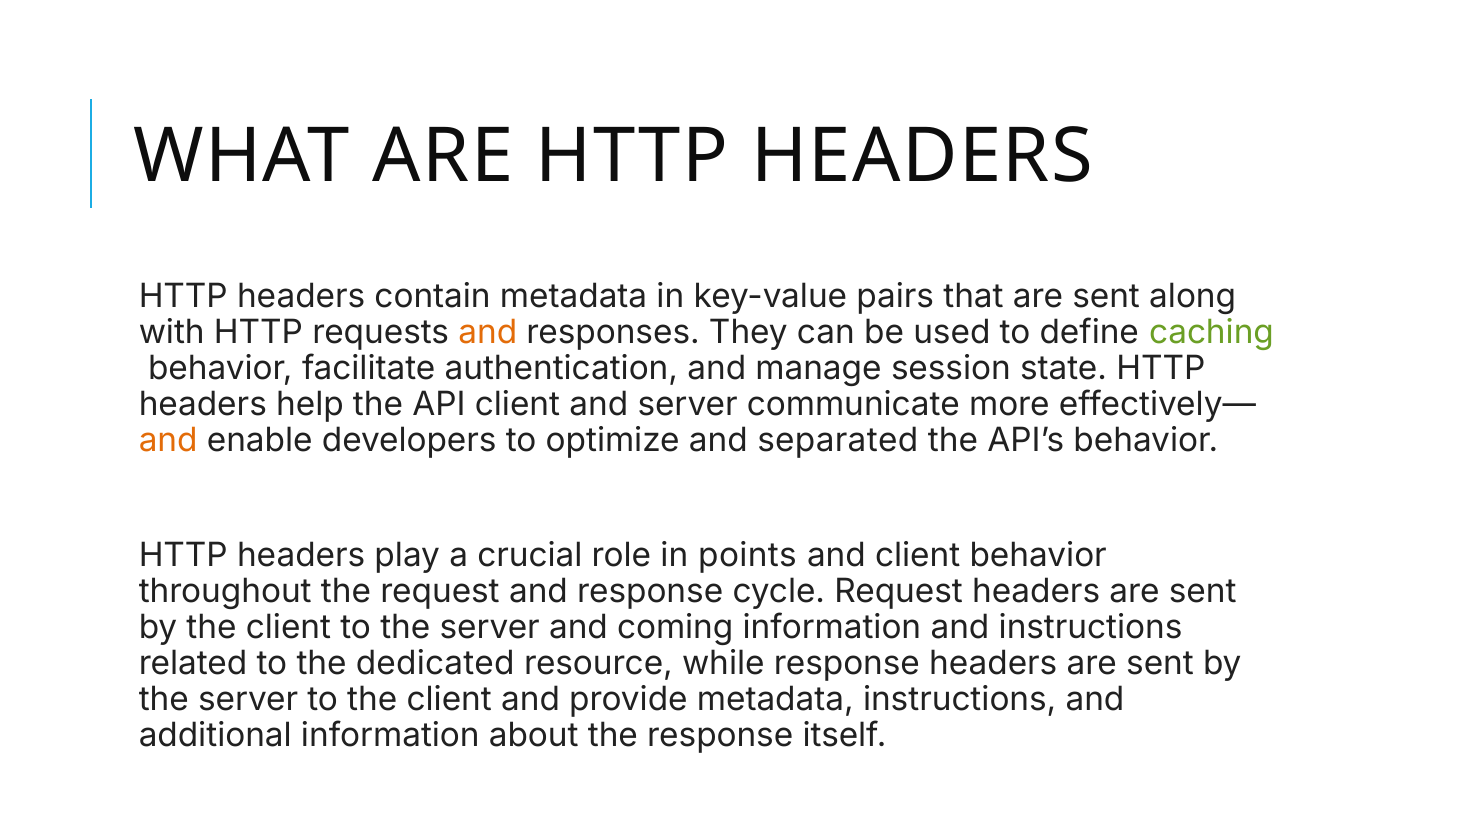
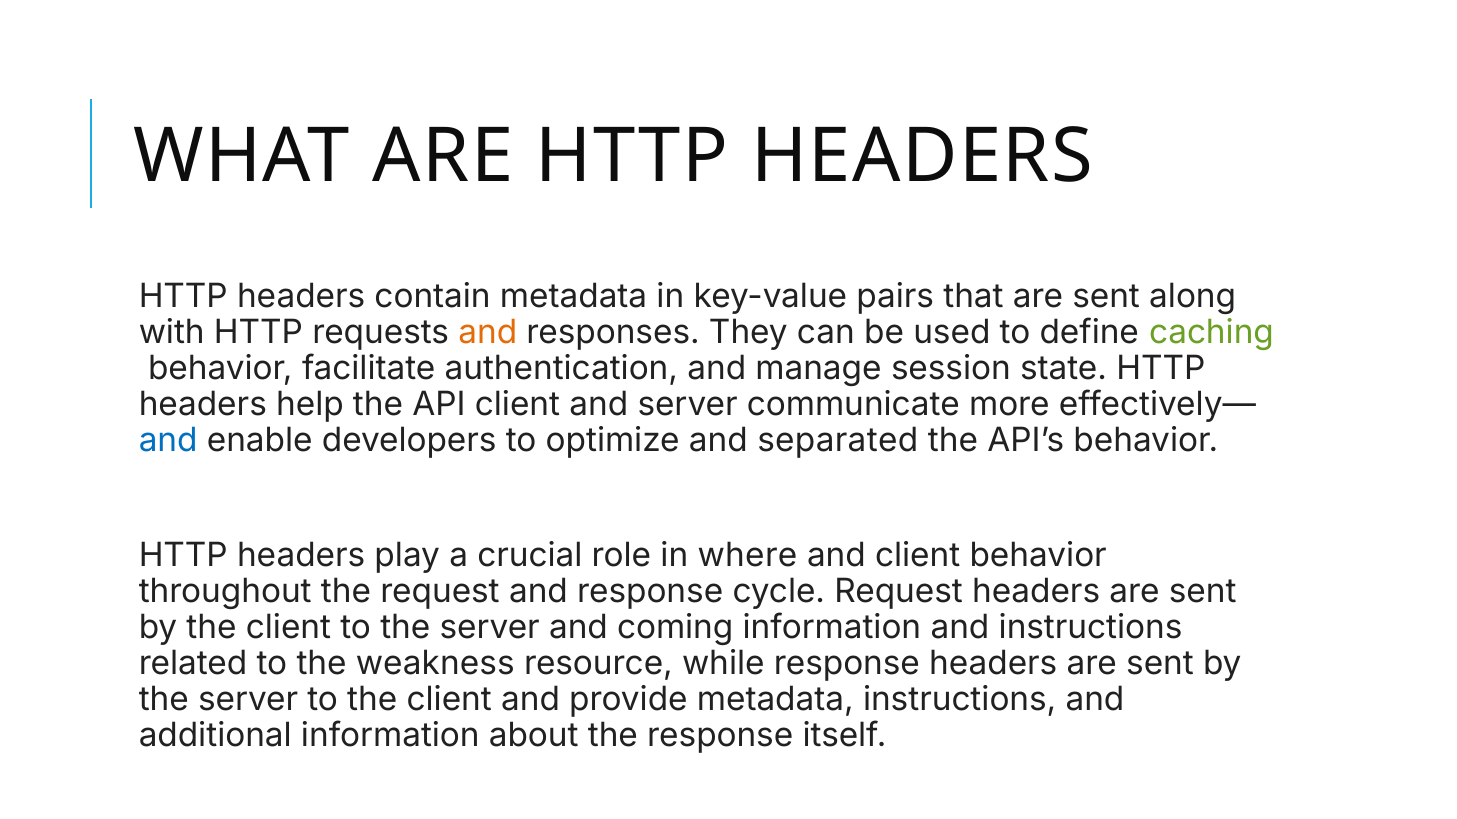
and colour: orange -> blue (168, 441)
points: points -> where (747, 555)
dedicated: dedicated -> weakness (435, 664)
